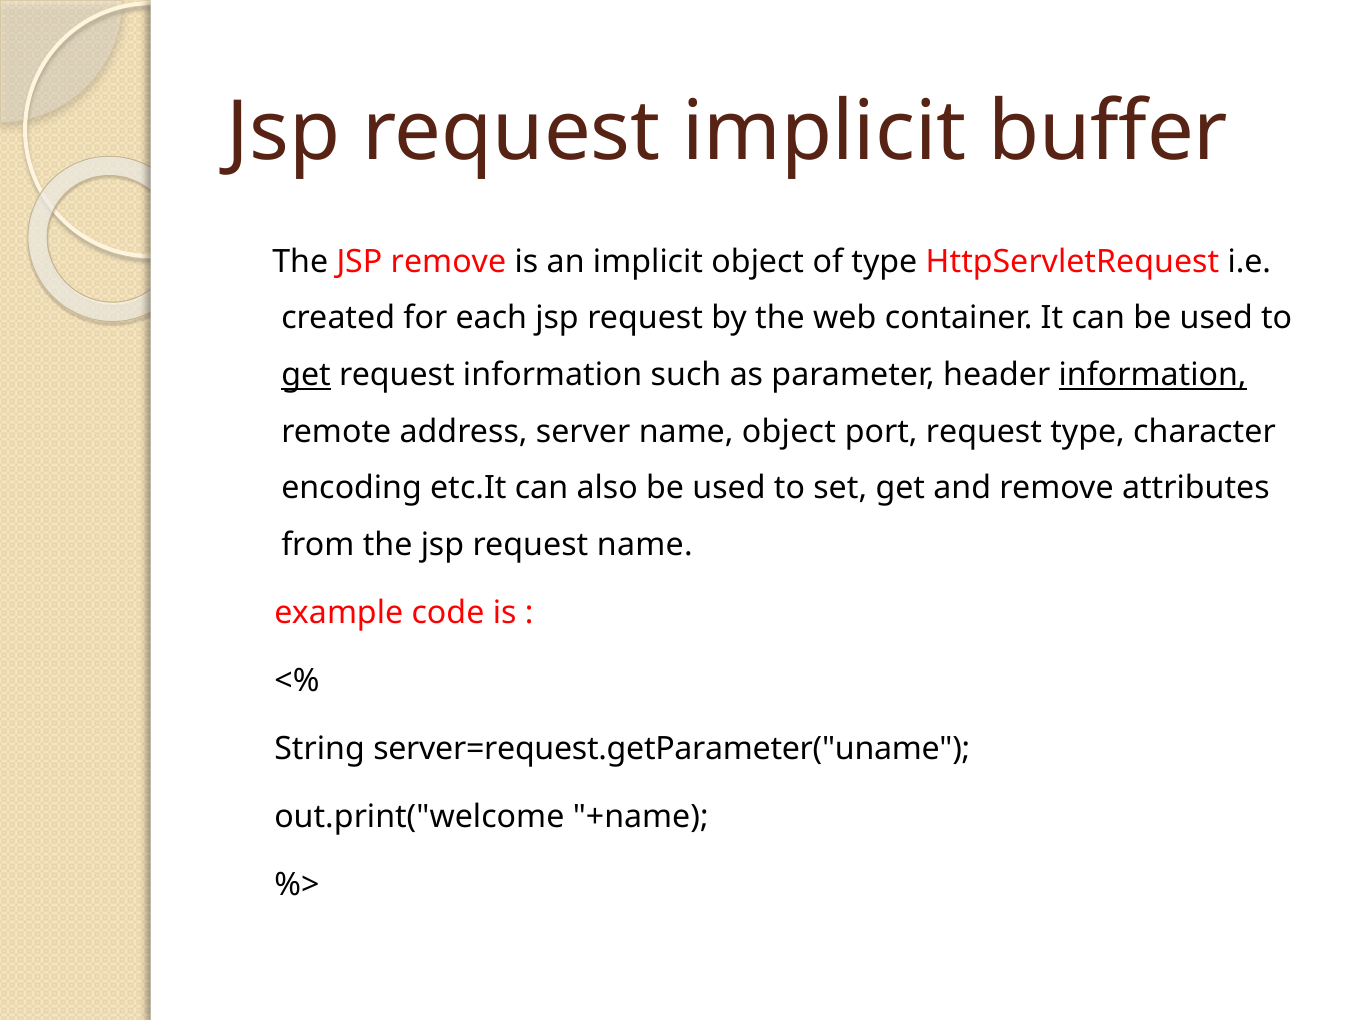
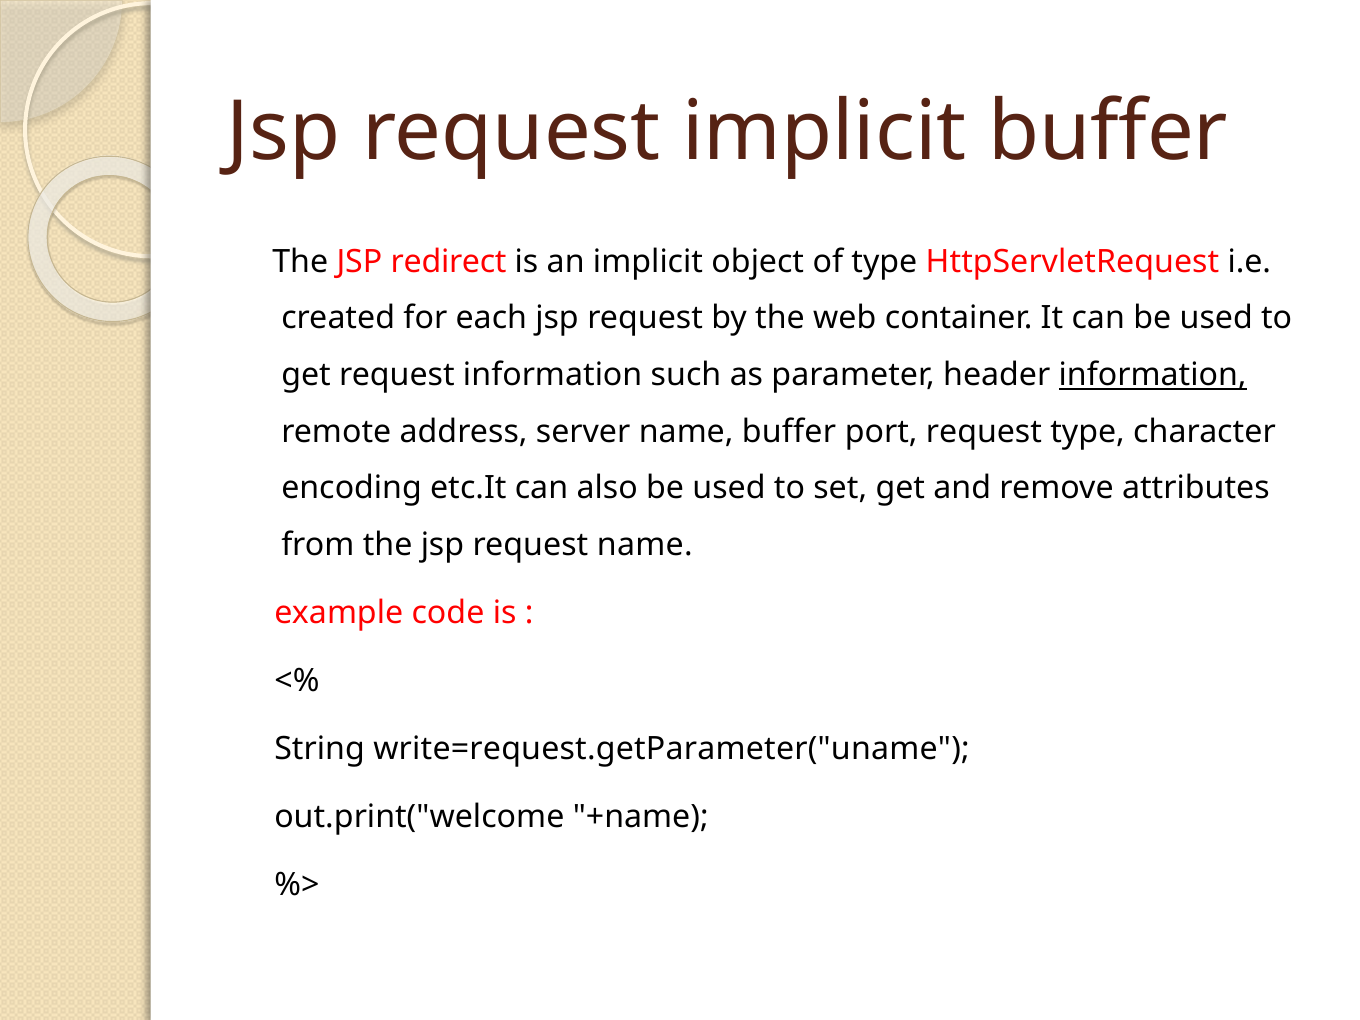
JSP remove: remove -> redirect (449, 262)
get underline: present -> none (306, 375)
name object: object -> buffer (789, 432)
server=request.getParameter("uname: server=request.getParameter("uname -> write=request.getParameter("uname (671, 749)
